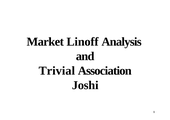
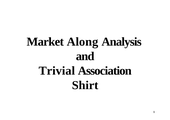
Linoff: Linoff -> Along (82, 42)
Joshi: Joshi -> Shirt (85, 85)
